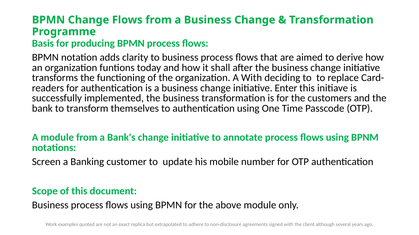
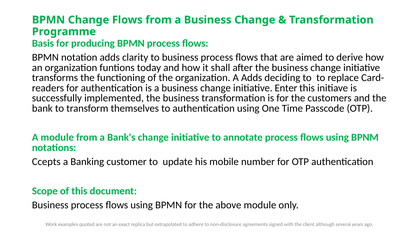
A With: With -> Adds (252, 78)
Screen: Screen -> Ccepts (46, 162)
